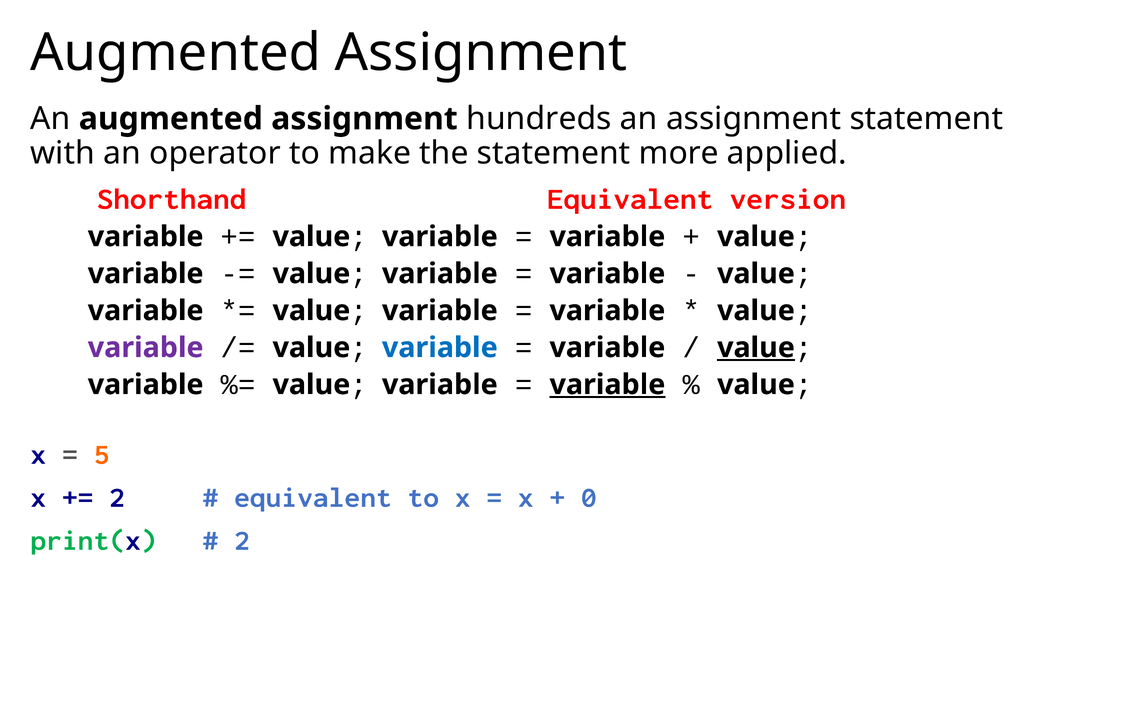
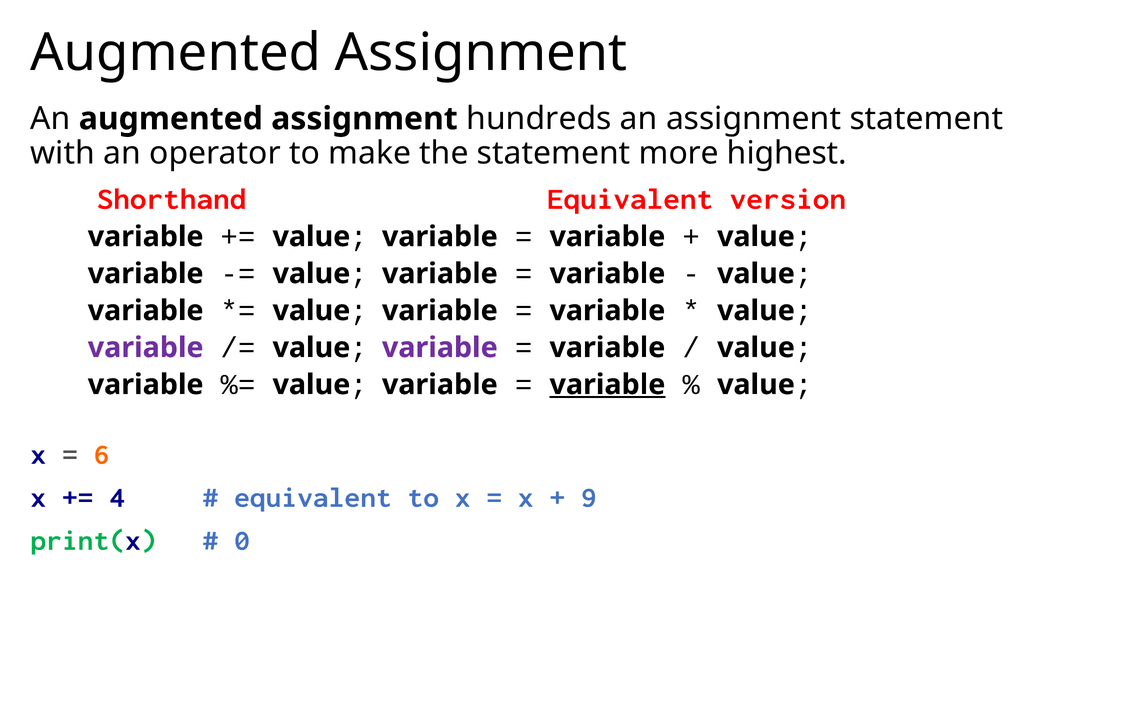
applied: applied -> highest (787, 153)
variable colour: blue -> purple (440, 347)
value underline: present -> none (756, 347)
5: 5 -> 6 (101, 454)
2: 2 -> 4 (117, 497)
0: 0 -> 9 (589, 497)
2: 2 -> 0 (242, 540)
